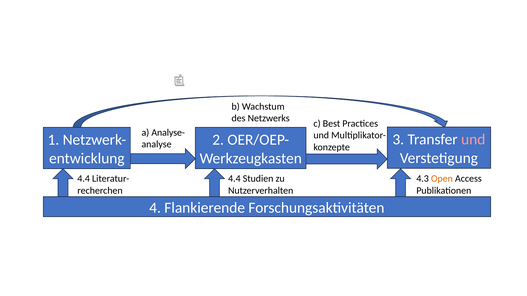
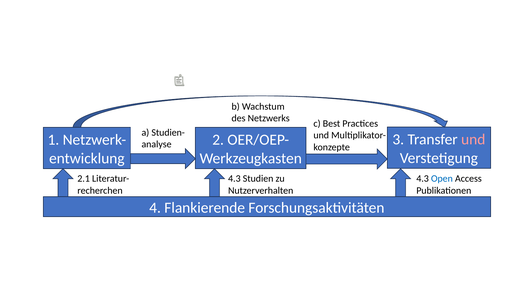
Analyse-: Analyse- -> Studien- (168, 133)
4.4: 4.4 -> 2.1 (84, 179)
Open colour: orange -> blue (442, 179)
4.4: 4.4 -> 4.3 (234, 179)
